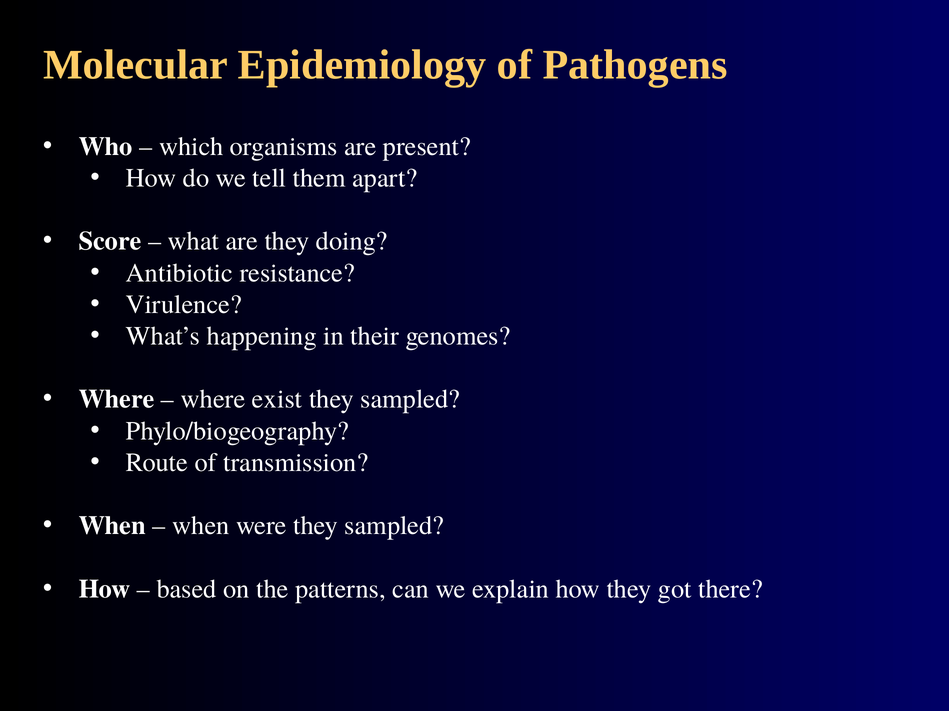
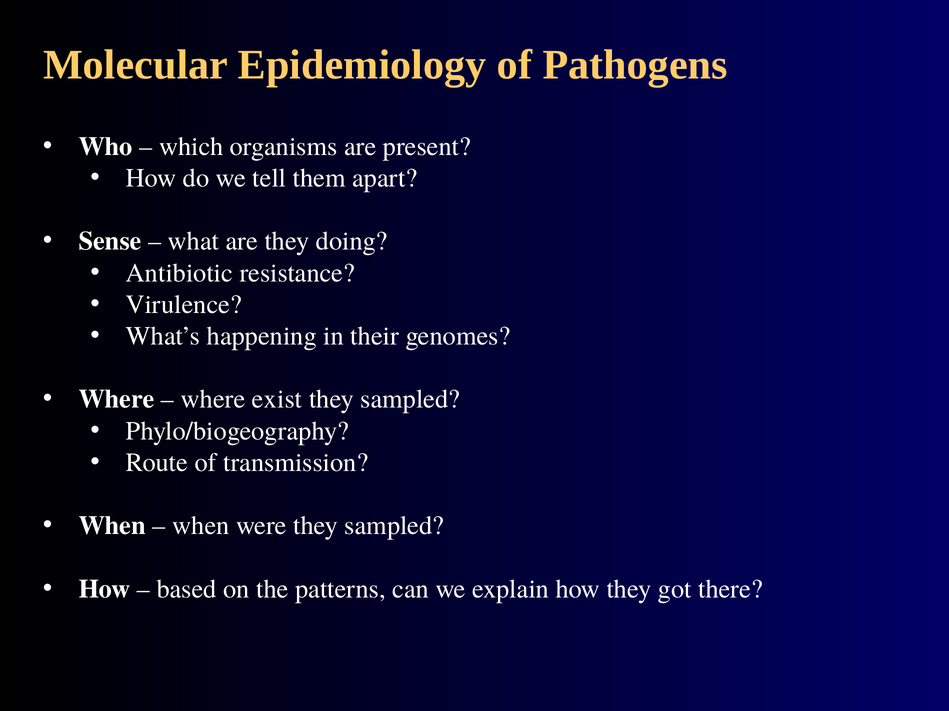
Score: Score -> Sense (110, 241)
